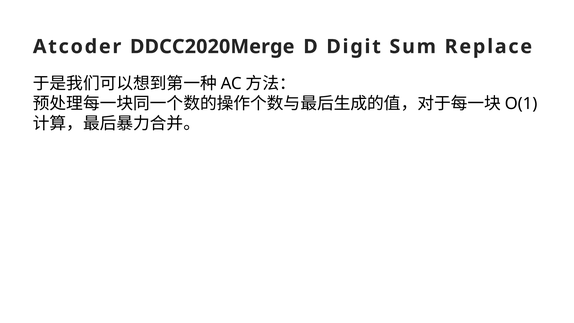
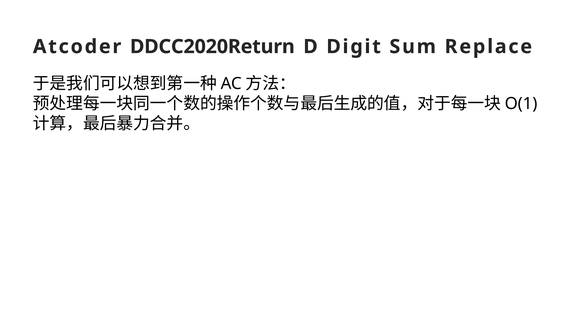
DDCC2020Merge: DDCC2020Merge -> DDCC2020Return (212, 47)
